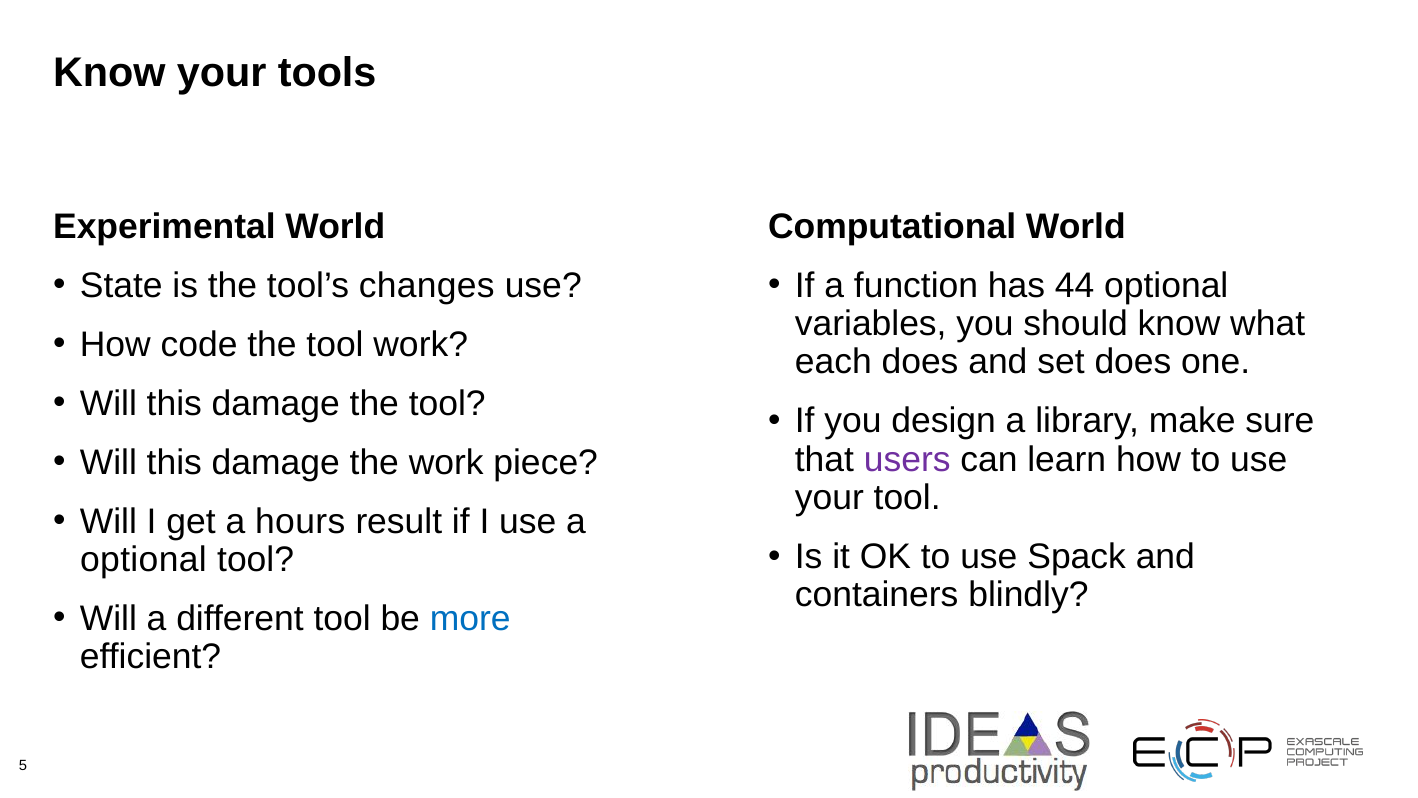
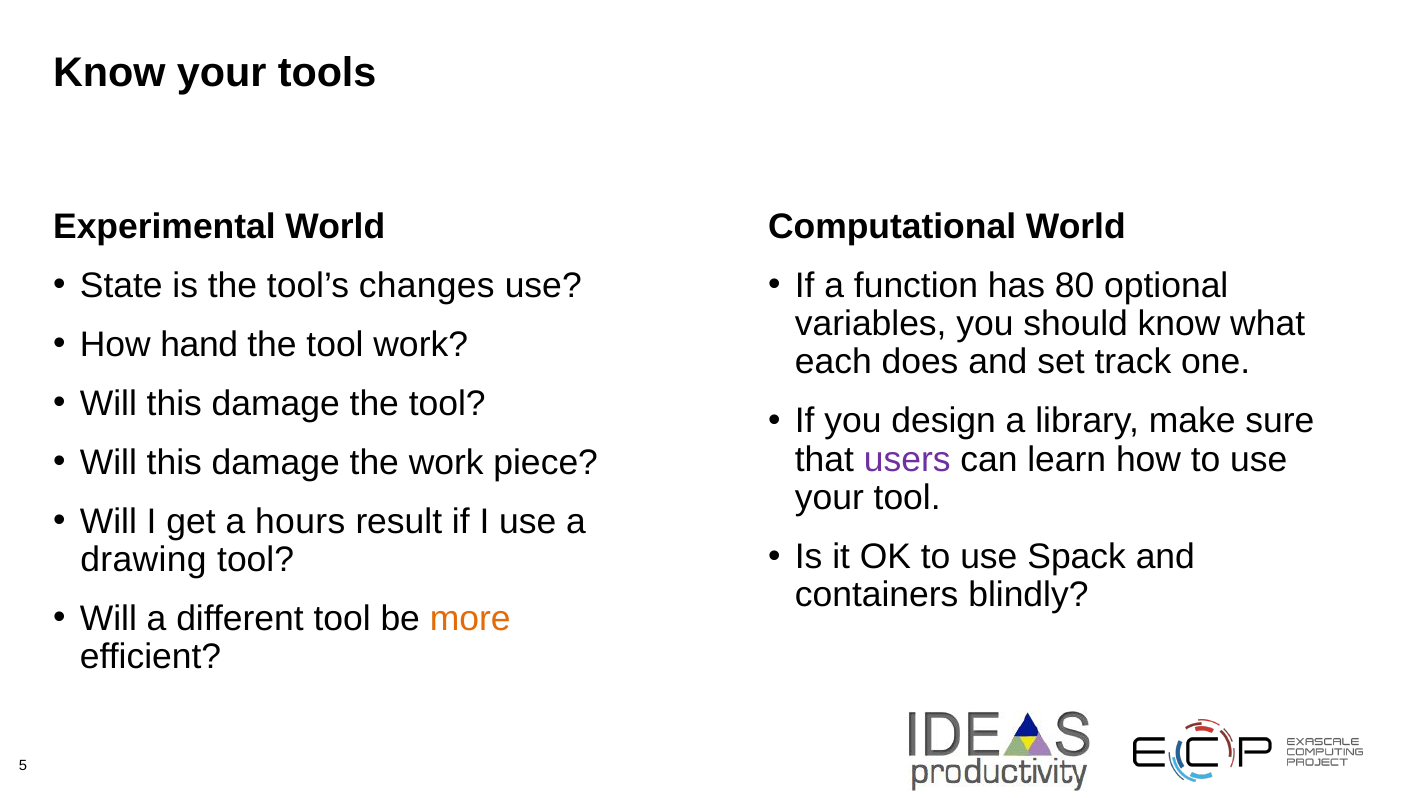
44: 44 -> 80 (1075, 286)
code: code -> hand (199, 344)
set does: does -> track (1133, 362)
optional: optional -> drawing (143, 560)
more colour: blue -> orange (470, 618)
